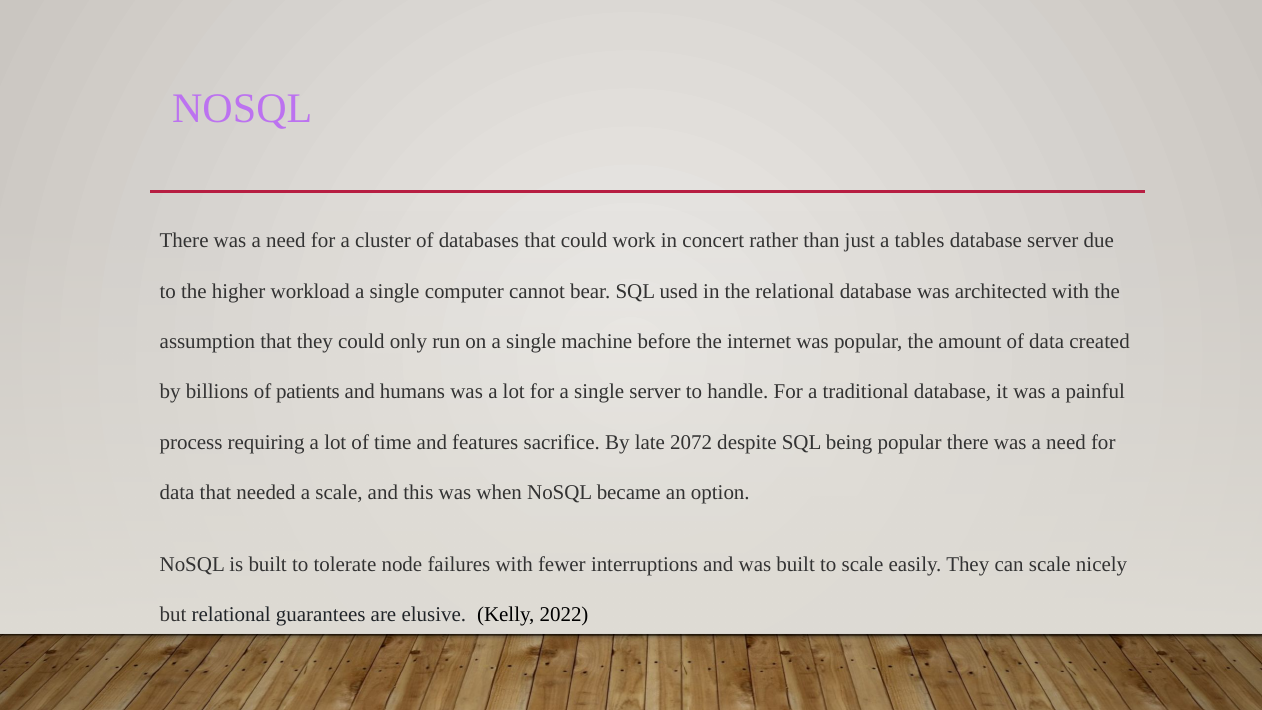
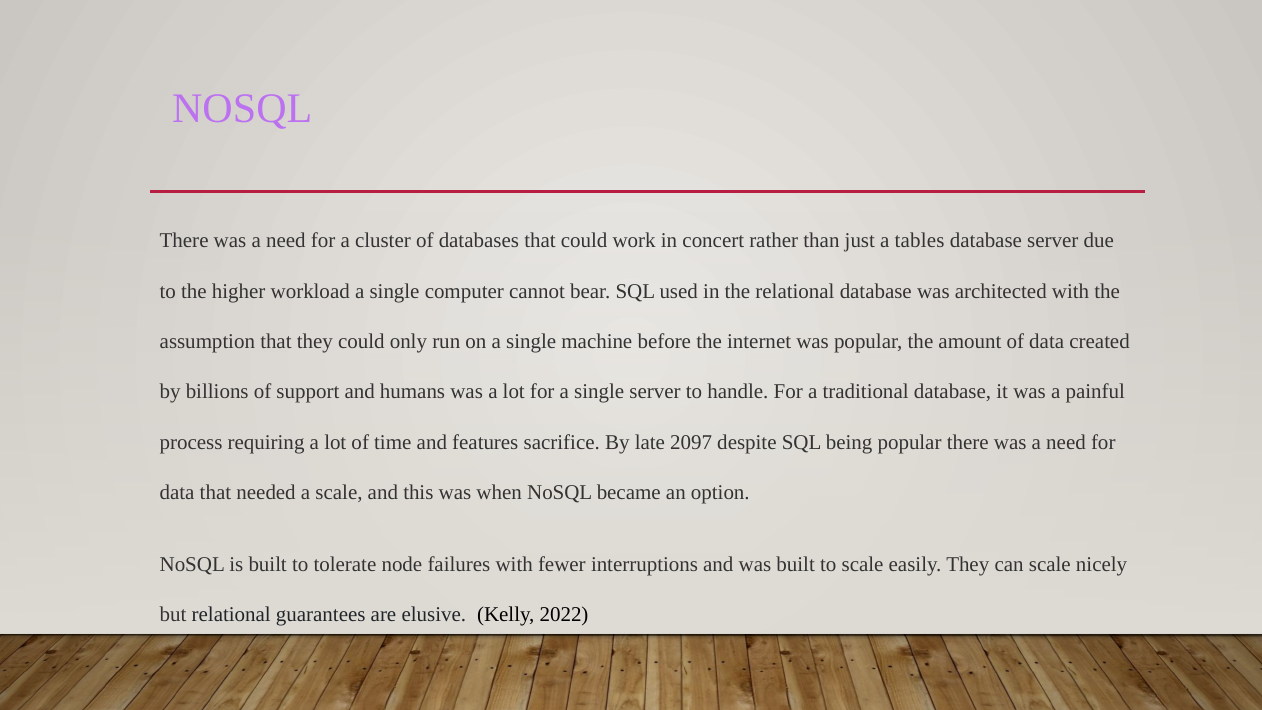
patients: patients -> support (308, 392)
2072: 2072 -> 2097 (691, 442)
